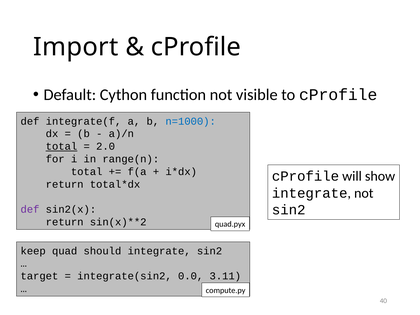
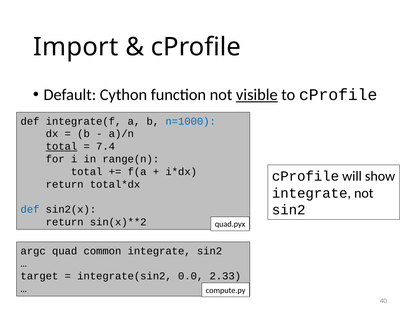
visible underline: none -> present (257, 95)
2.0: 2.0 -> 7.4 (106, 146)
def colour: purple -> blue (30, 209)
keep: keep -> argc (33, 251)
should: should -> common (102, 251)
3.11: 3.11 -> 2.33 (225, 276)
